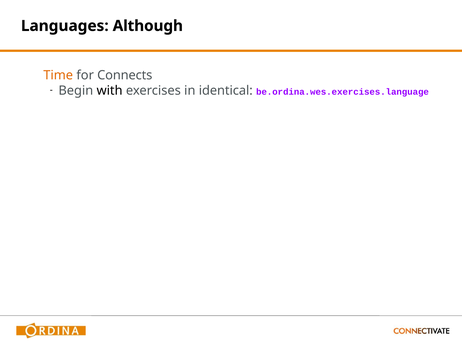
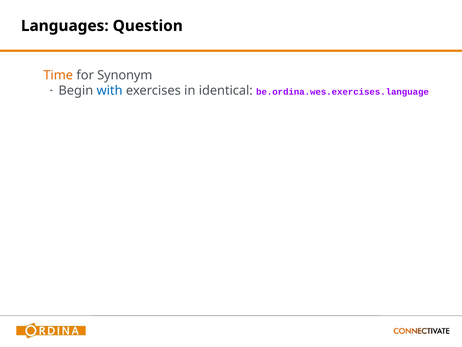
Although: Although -> Question (148, 26)
Connects: Connects -> Synonym (125, 75)
with colour: black -> blue (110, 90)
